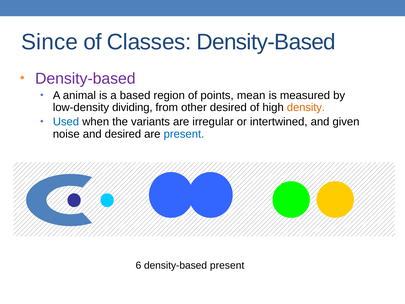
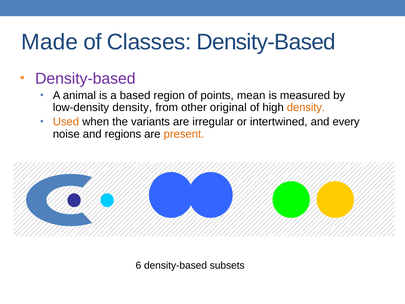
Since: Since -> Made (50, 42)
low-density dividing: dividing -> density (132, 107)
other desired: desired -> original (228, 107)
Used colour: blue -> orange (66, 122)
given: given -> every (346, 122)
and desired: desired -> regions (123, 134)
present colour: blue -> orange (184, 134)
density-based present: present -> subsets (227, 265)
